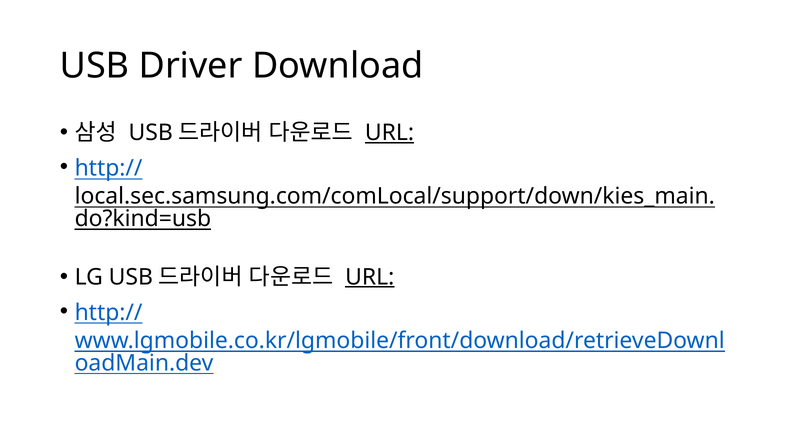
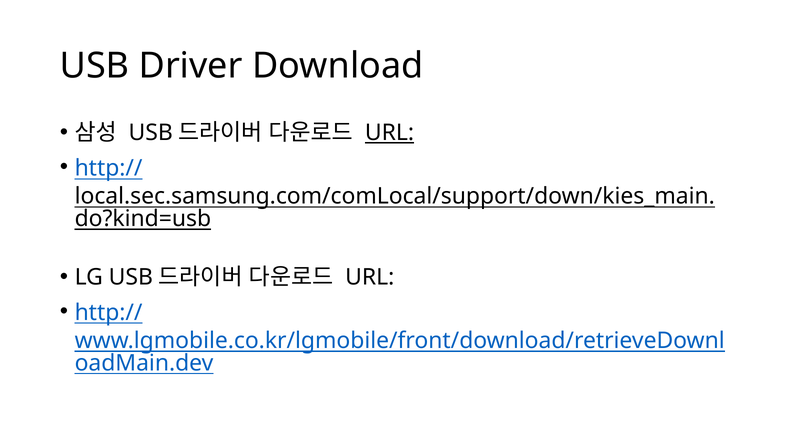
URL underline: present -> none (370, 277)
